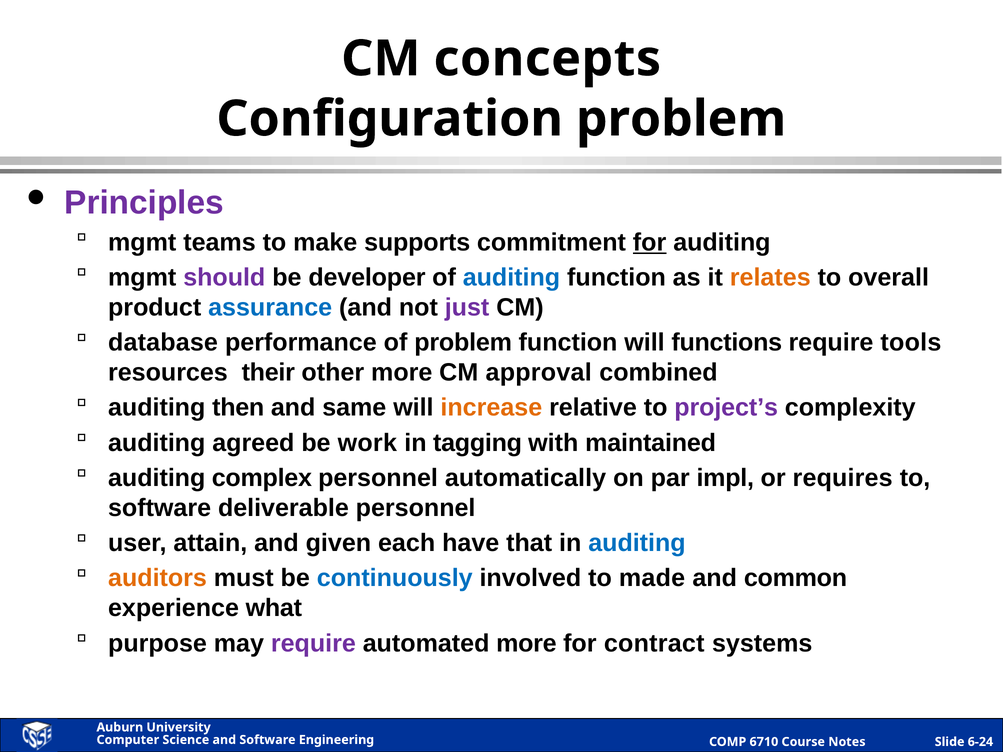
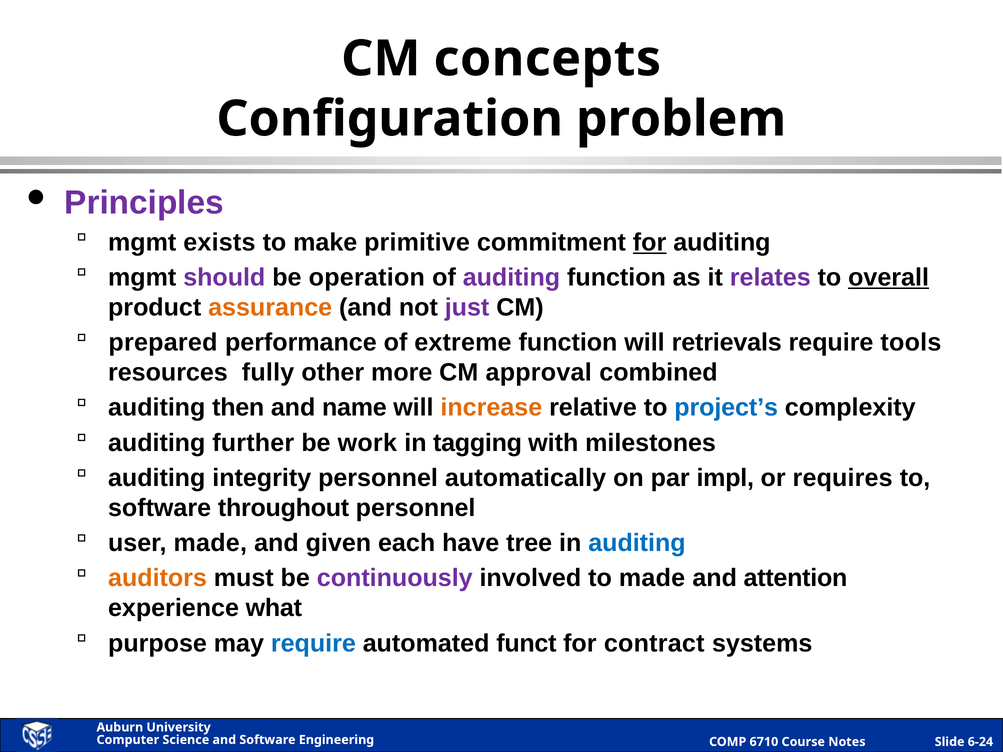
teams: teams -> exists (219, 242)
supports: supports -> primitive (417, 242)
developer: developer -> operation (367, 277)
auditing colour: blue -> purple (511, 277)
relates colour: orange -> purple (770, 277)
overall underline: none -> present (889, 277)
assurance colour: blue -> orange (270, 308)
database: database -> prepared (163, 343)
of problem: problem -> extreme (463, 343)
functions: functions -> retrievals (727, 343)
their: their -> fully (268, 373)
same: same -> name (354, 408)
project’s colour: purple -> blue (726, 408)
agreed: agreed -> further (253, 443)
maintained: maintained -> milestones (651, 443)
complex: complex -> integrity (262, 478)
deliverable: deliverable -> throughout (284, 508)
user attain: attain -> made (210, 543)
that: that -> tree (529, 543)
continuously colour: blue -> purple (395, 578)
common: common -> attention (795, 578)
require colour: purple -> blue (313, 644)
automated more: more -> funct (526, 644)
